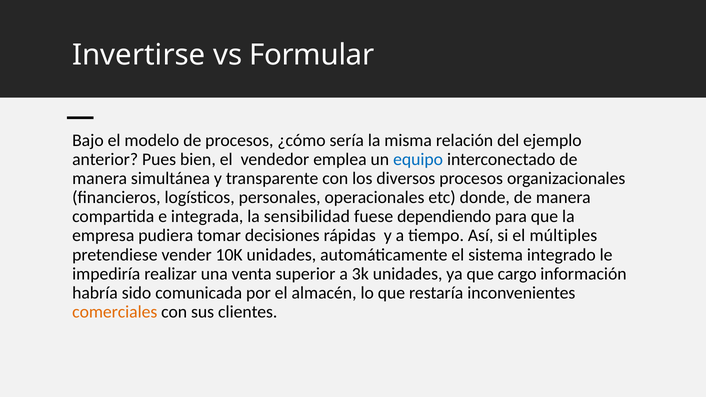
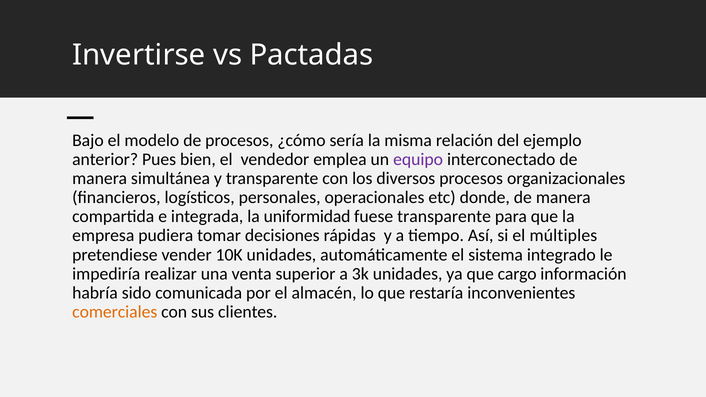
Formular: Formular -> Pactadas (312, 55)
equipo colour: blue -> purple (418, 160)
sensibilidad: sensibilidad -> uniformidad (307, 217)
fuese dependiendo: dependiendo -> transparente (444, 217)
